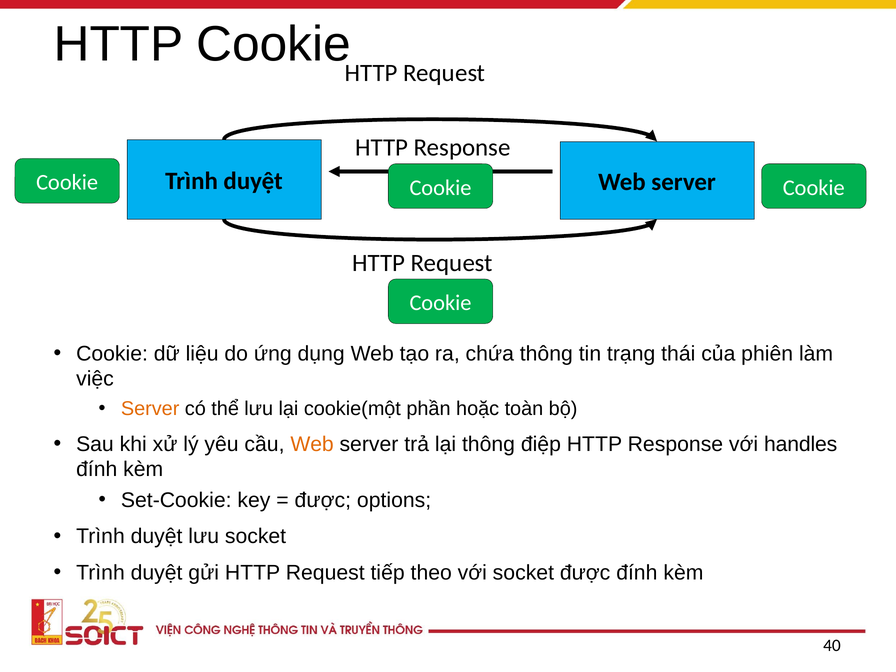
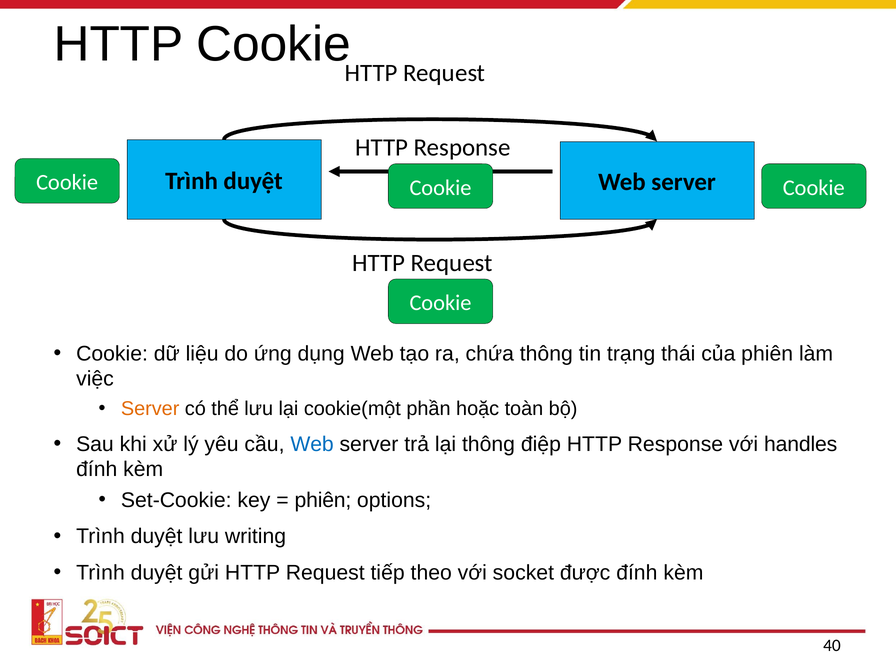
Web colour: orange -> blue (312, 444)
được: được -> phiên (323, 500)
lưu socket: socket -> writing (256, 536)
